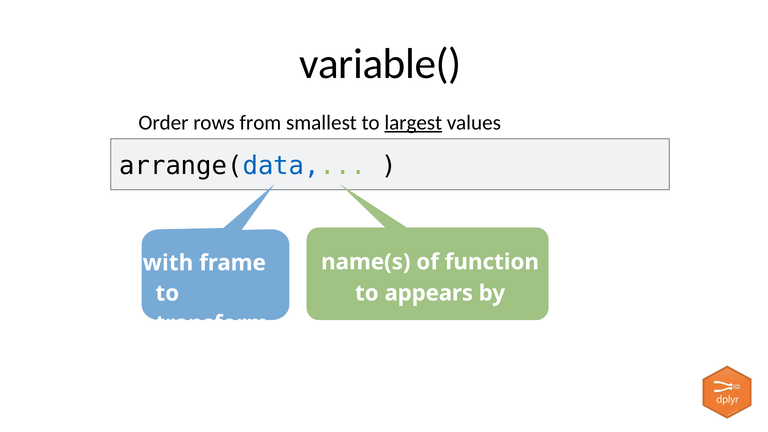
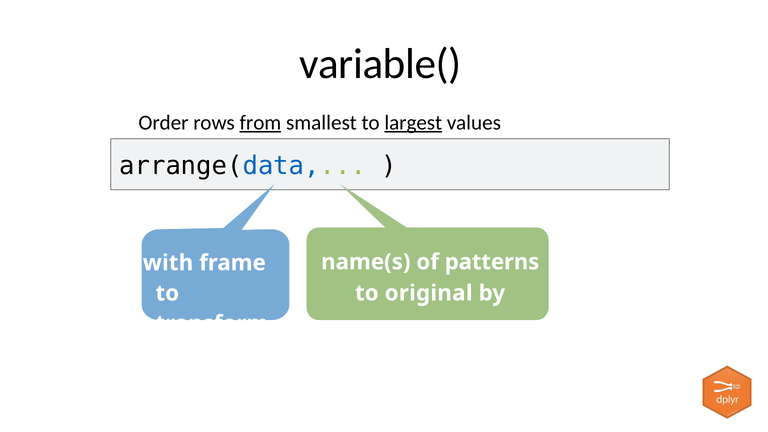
from underline: none -> present (260, 123)
function: function -> patterns (492, 262)
appears: appears -> original (429, 293)
